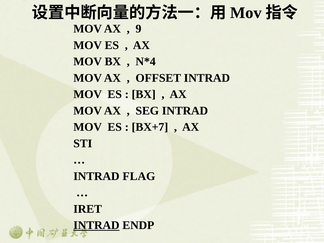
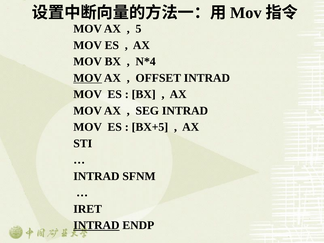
9: 9 -> 5 (138, 29)
MOV underline: none -> present (88, 78)
BX+7: BX+7 -> BX+5 (150, 127)
FLAG: FLAG -> SFNM (139, 176)
